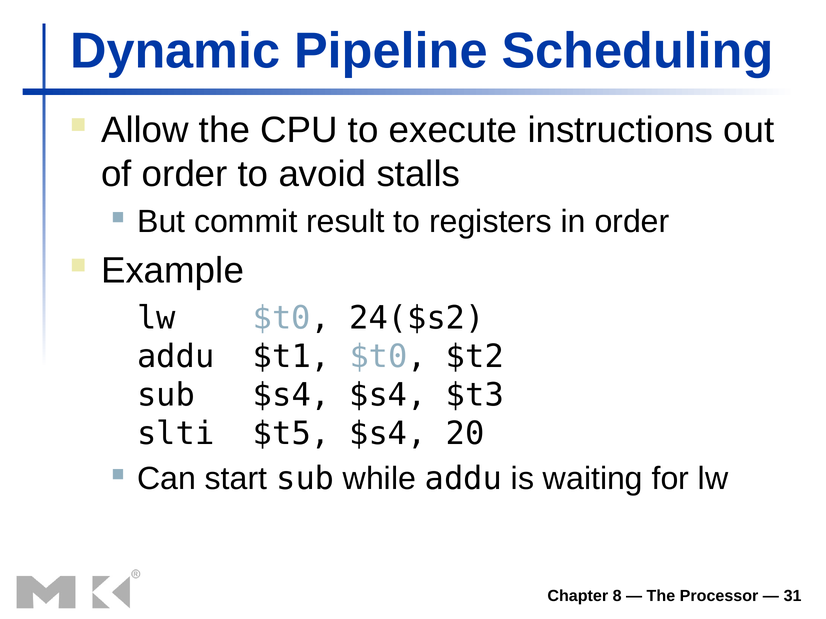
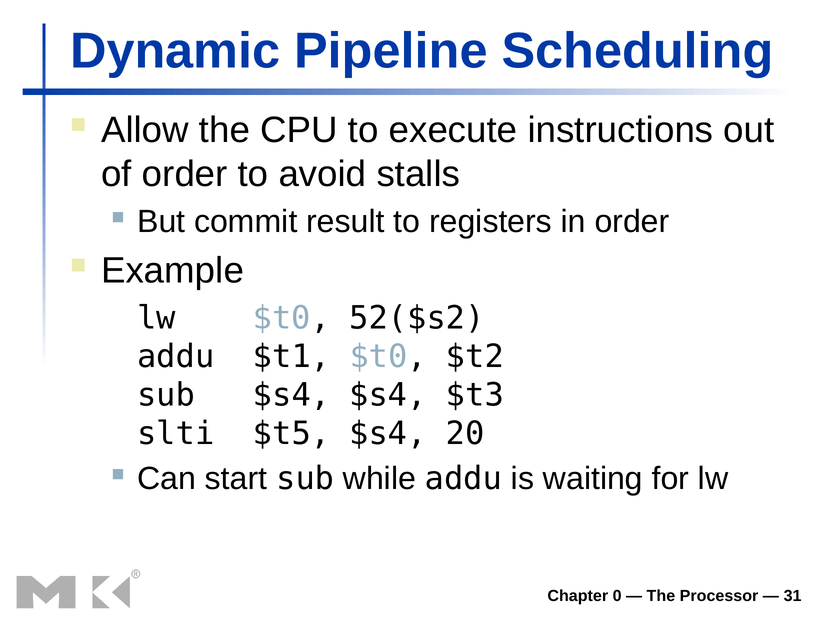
24($s2: 24($s2 -> 52($s2 (417, 318)
8: 8 -> 0 (617, 596)
